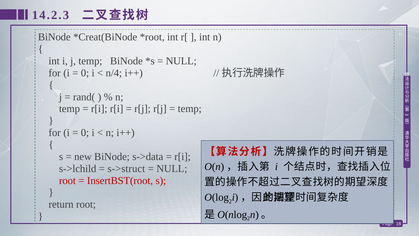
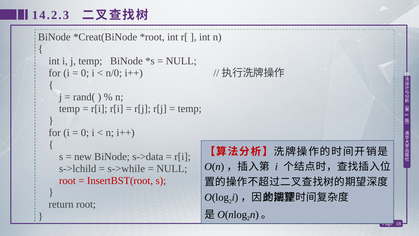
n/4: n/4 -> n/0 (114, 73)
s->struct: s->struct -> s->while (126, 168)
